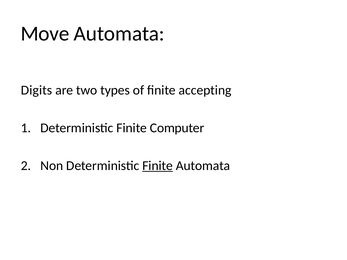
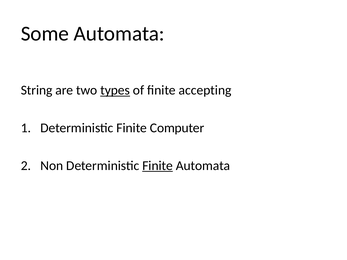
Move: Move -> Some (45, 34)
Digits: Digits -> String (37, 90)
types underline: none -> present (115, 90)
